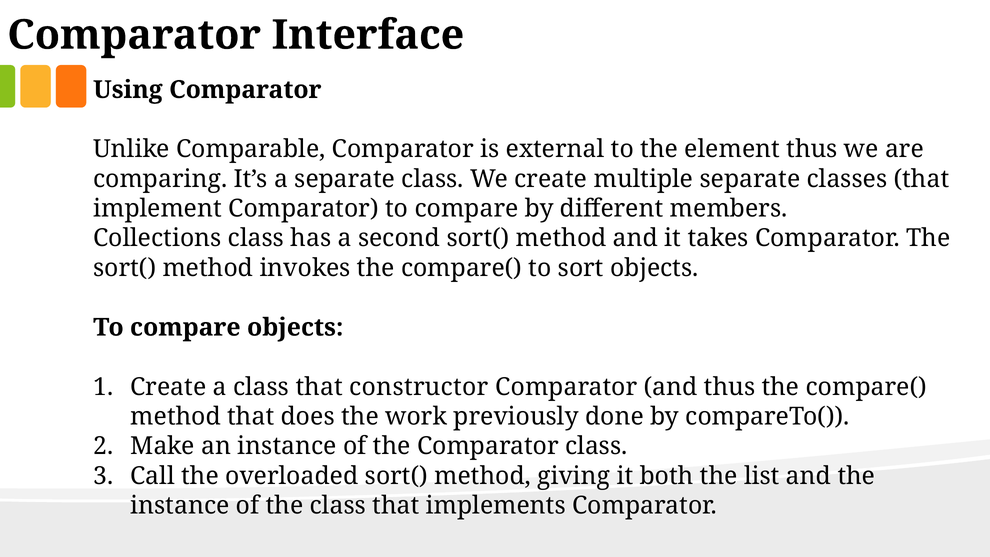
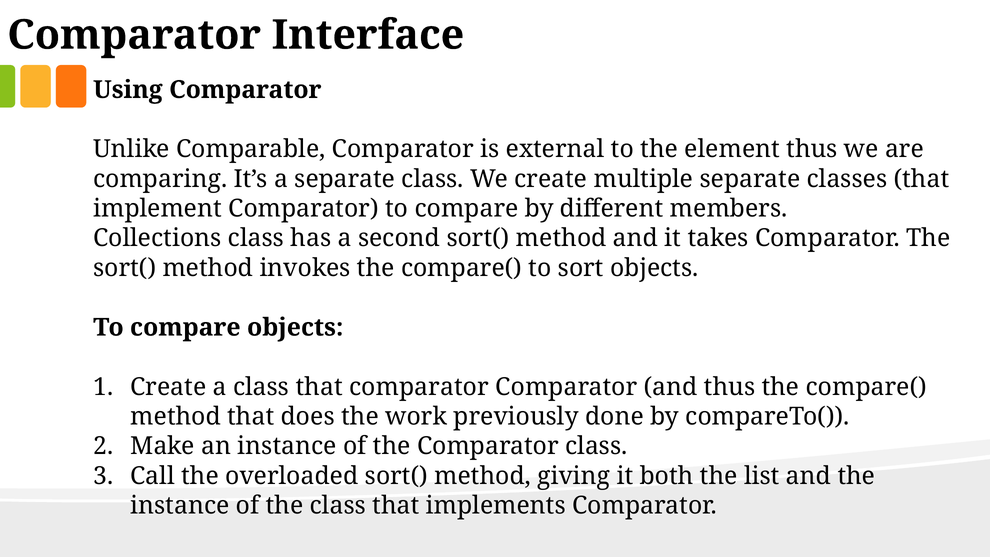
that constructor: constructor -> comparator (419, 387)
